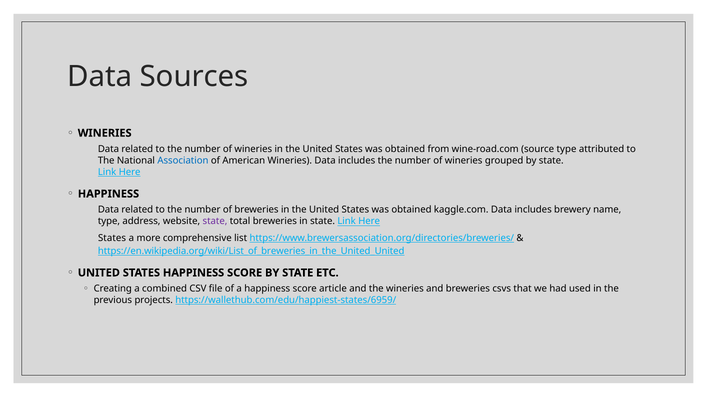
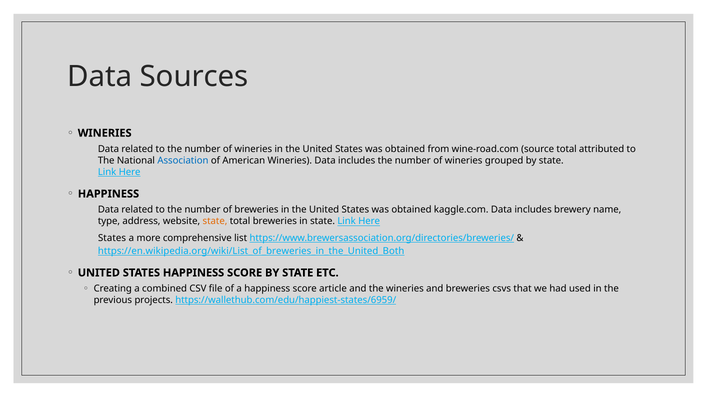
source type: type -> total (567, 149)
state colour: purple -> orange (215, 222)
https://en.wikipedia.org/wiki/List_of_breweries_in_the_United_United: https://en.wikipedia.org/wiki/List_of_breweries_in_the_United_United -> https://en.wikipedia.org/wiki/List_of_breweries_in_the_United_Both (251, 251)
